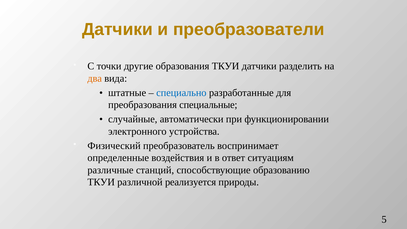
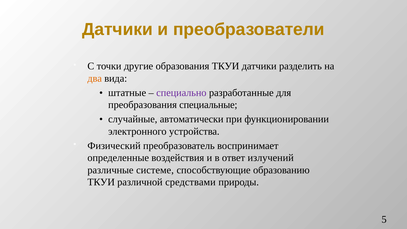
специально colour: blue -> purple (181, 93)
ситуациям: ситуациям -> излучений (271, 158)
станций: станций -> системе (155, 170)
реализуется: реализуется -> средствами (190, 182)
